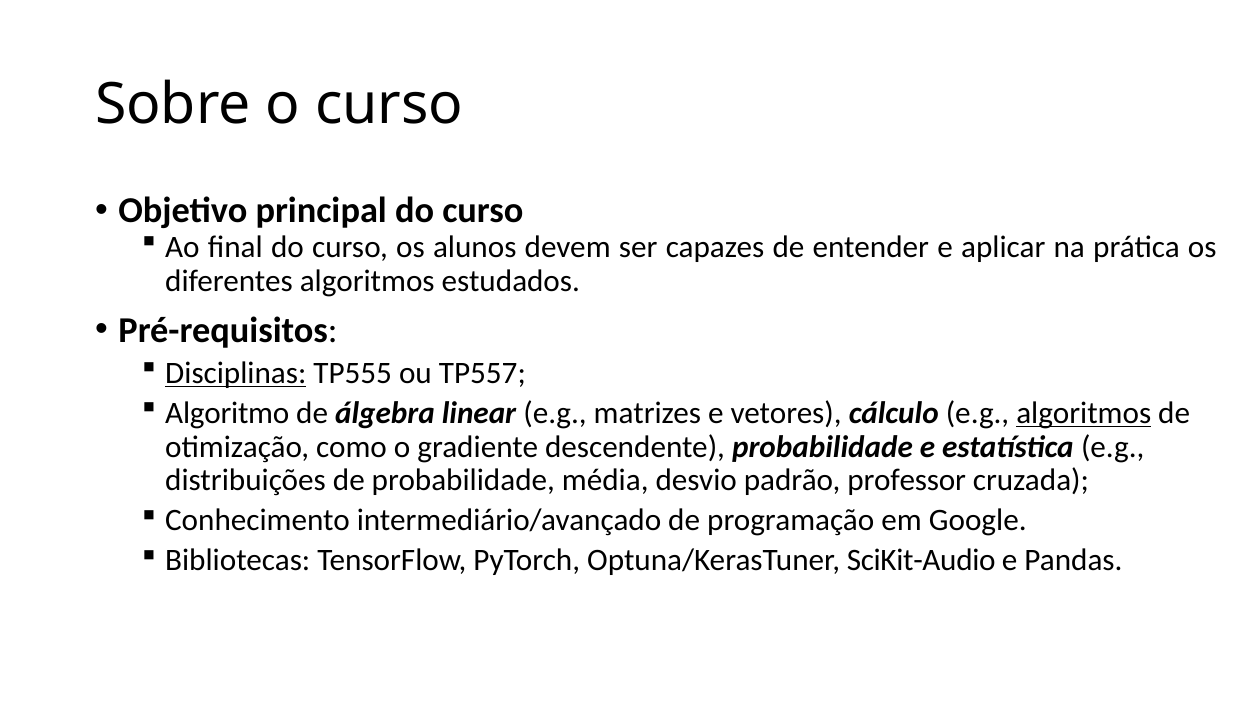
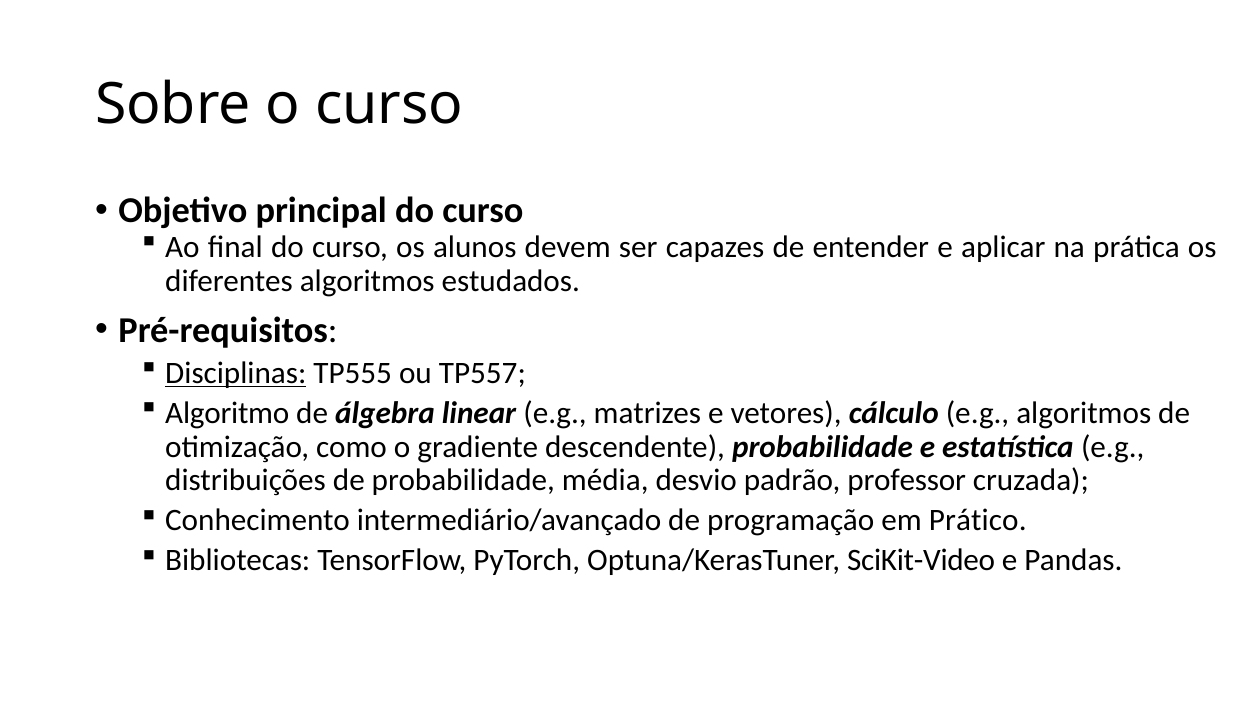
algoritmos underline: present -> none (1084, 413)
Google: Google -> Prático (978, 521)
SciKit-Audio: SciKit-Audio -> SciKit-Video (921, 561)
